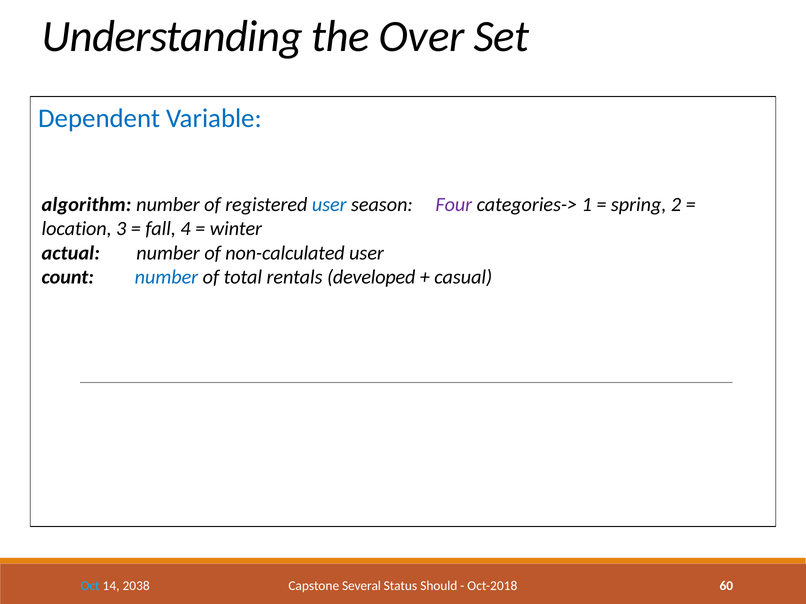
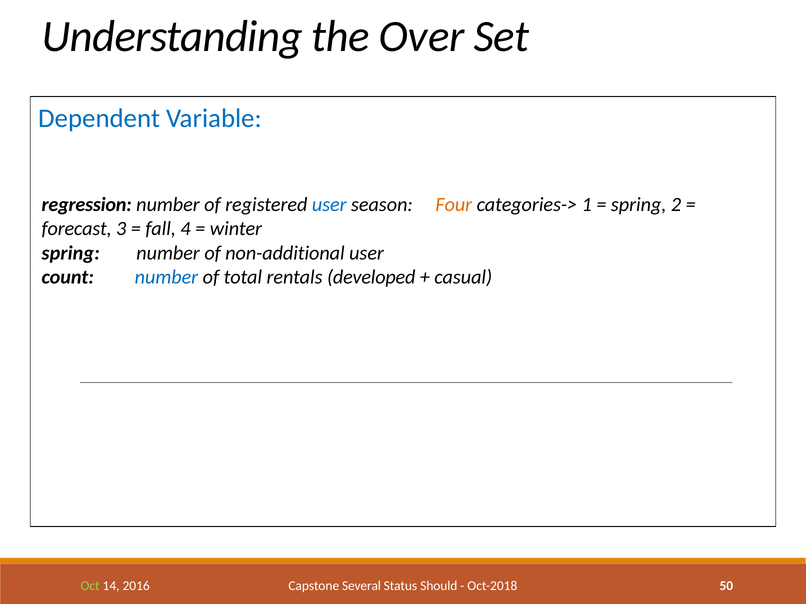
algorithm: algorithm -> regression (87, 205)
Four colour: purple -> orange (454, 205)
location: location -> forecast (77, 229)
actual: actual -> spring (71, 253)
non-calculated: non-calculated -> non-additional (285, 253)
Oct colour: light blue -> light green (90, 586)
2038: 2038 -> 2016 (136, 586)
60: 60 -> 50 (726, 586)
